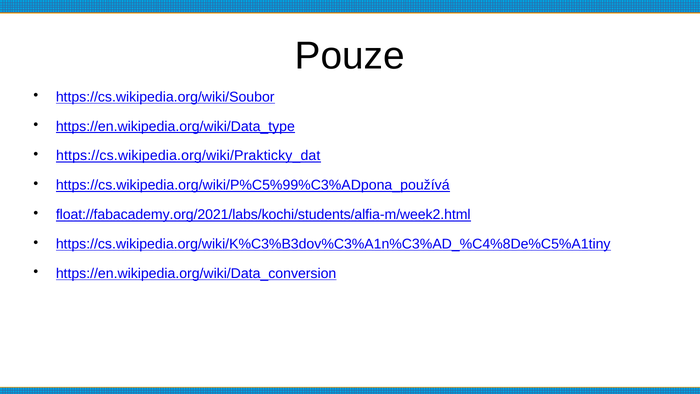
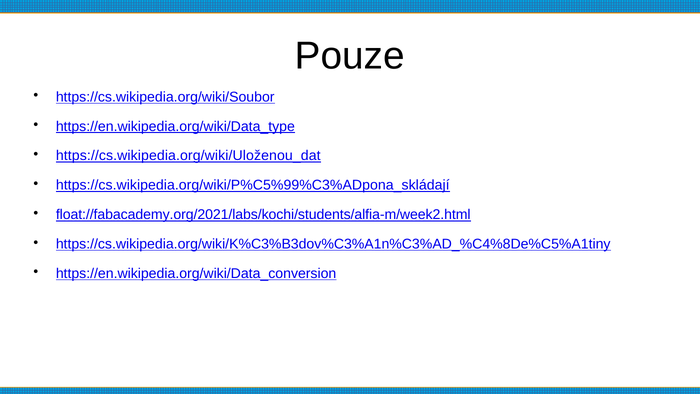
https://cs.wikipedia.org/wiki/Prakticky_dat: https://cs.wikipedia.org/wiki/Prakticky_dat -> https://cs.wikipedia.org/wiki/Uloženou_dat (188, 156)
https://cs.wikipedia.org/wiki/P%C5%99%C3%ADpona_používá: https://cs.wikipedia.org/wiki/P%C5%99%C3%ADpona_používá -> https://cs.wikipedia.org/wiki/P%C5%99%C3%ADpona_skládají (253, 185)
